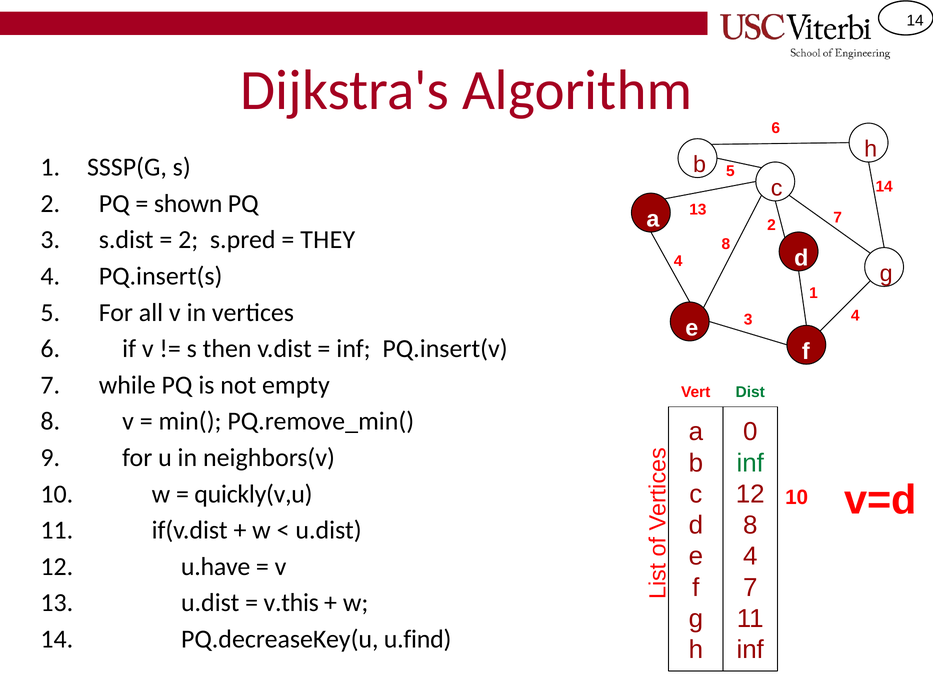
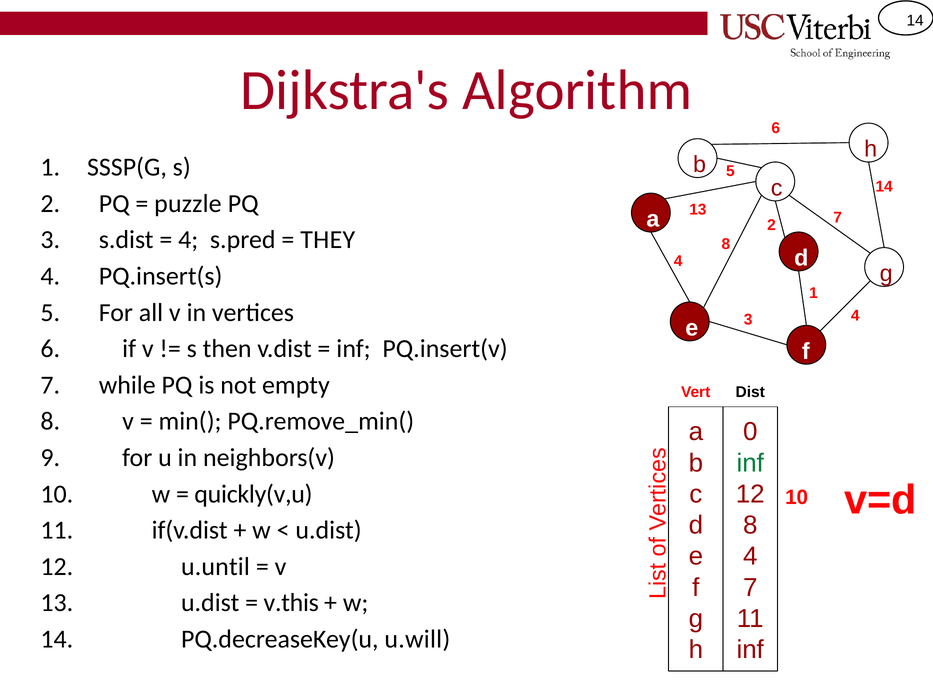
shown: shown -> puzzle (188, 203)
2: 2 -> 4 (188, 240)
Dist colour: green -> black (750, 392)
u.have: u.have -> u.until (215, 566)
u.find: u.find -> u.will (417, 639)
